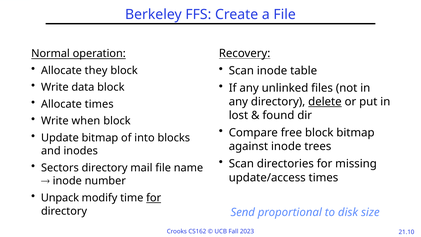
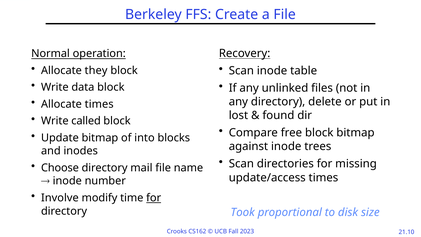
delete underline: present -> none (325, 102)
when: when -> called (86, 121)
Sectors: Sectors -> Choose (60, 168)
Unpack: Unpack -> Involve (60, 198)
Send: Send -> Took (243, 212)
